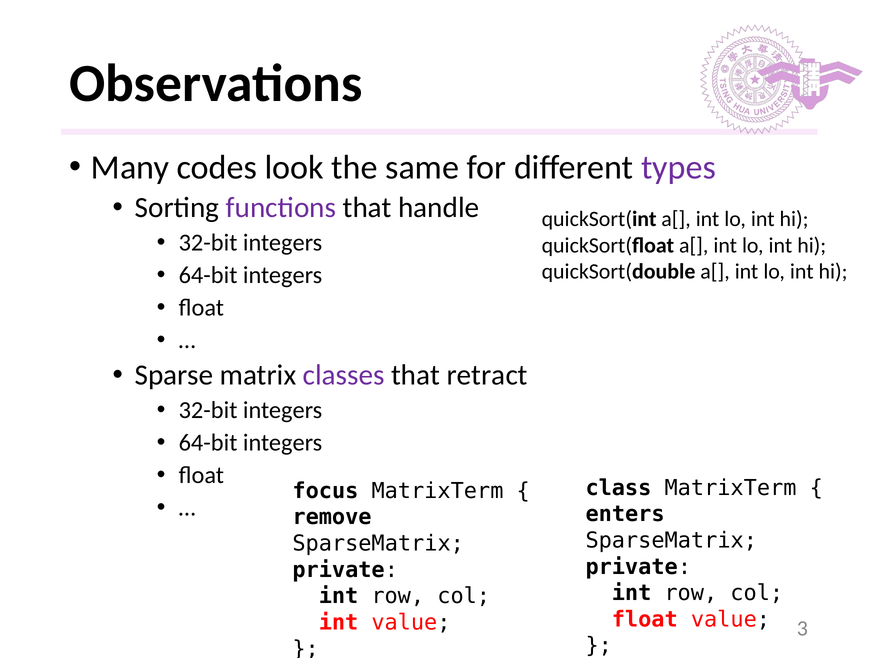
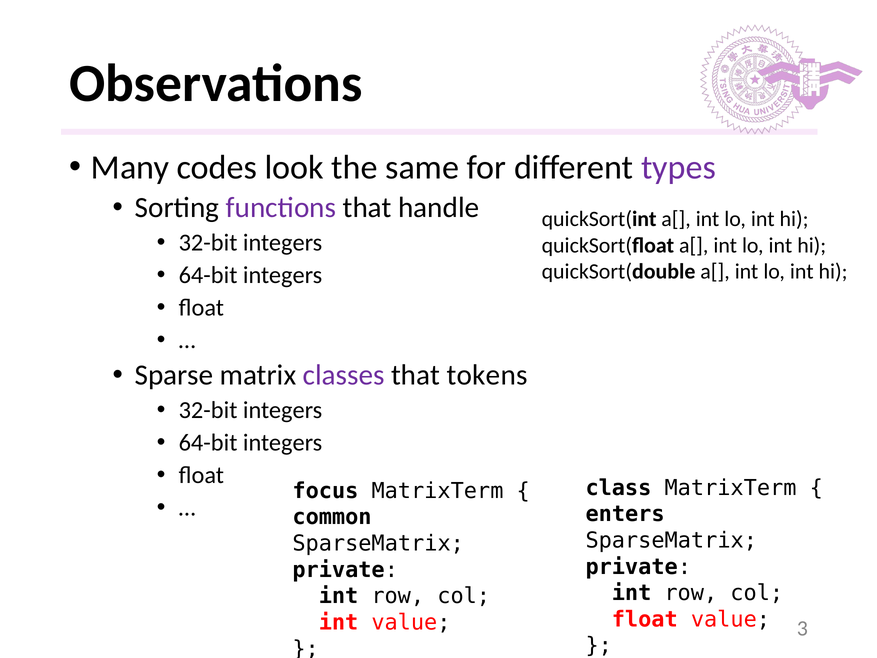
retract: retract -> tokens (487, 375)
remove: remove -> common (332, 517)
